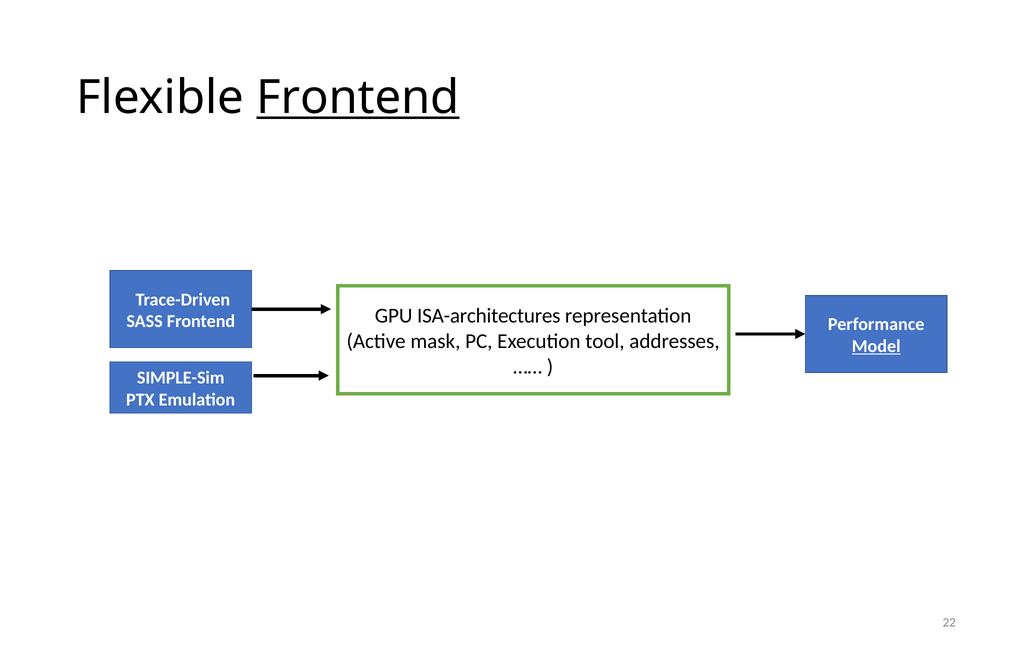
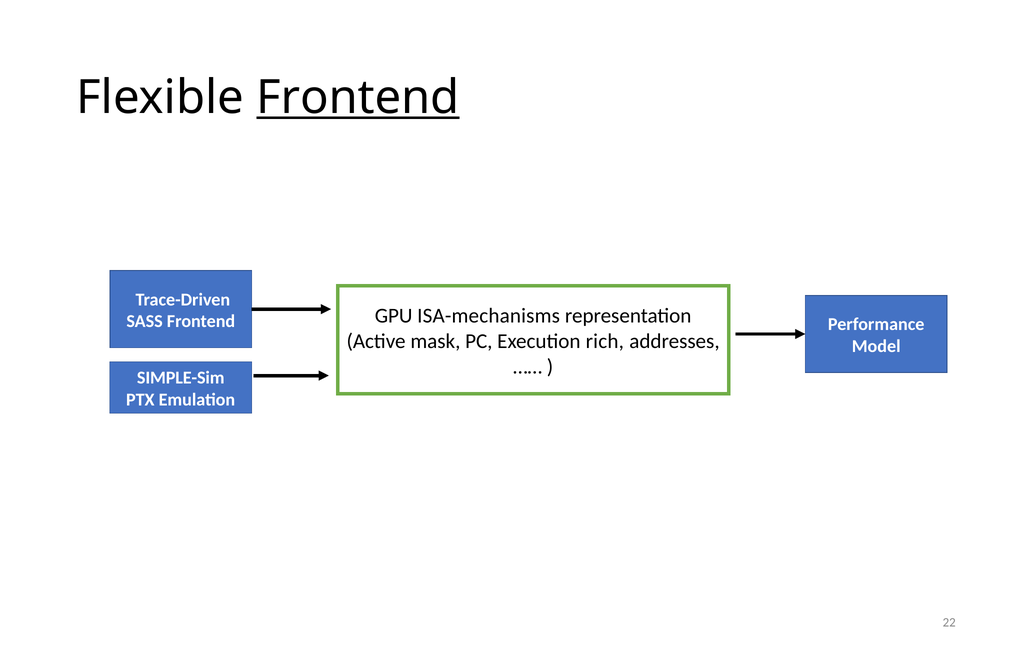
ISA-architectures: ISA-architectures -> ISA-mechanisms (489, 316)
tool: tool -> rich (605, 341)
Model underline: present -> none (876, 346)
